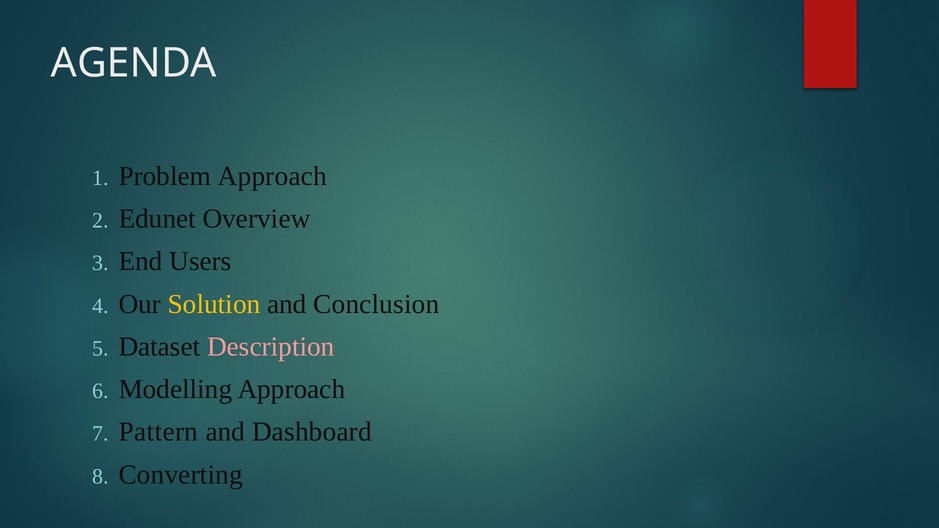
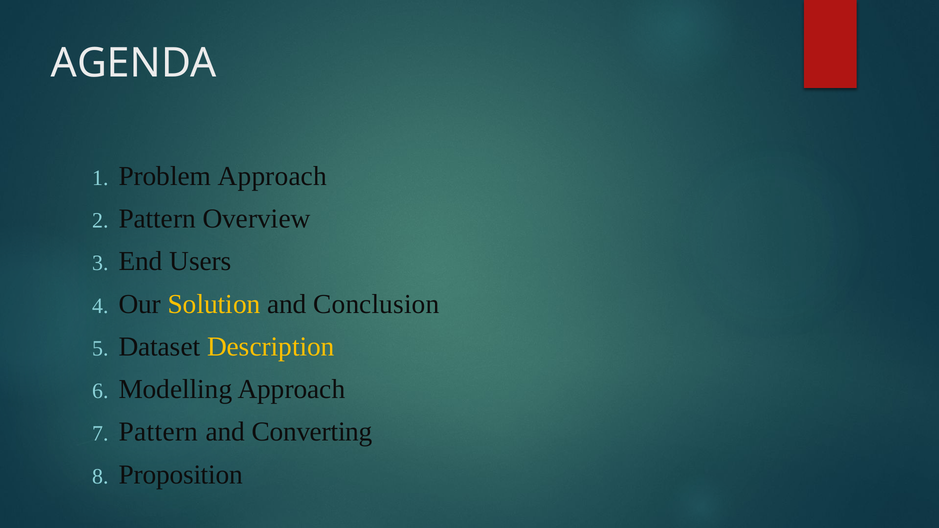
Edunet: Edunet -> Pattern (157, 219)
Description colour: pink -> yellow (271, 347)
Dashboard: Dashboard -> Converting (312, 432)
Converting: Converting -> Proposition (181, 475)
